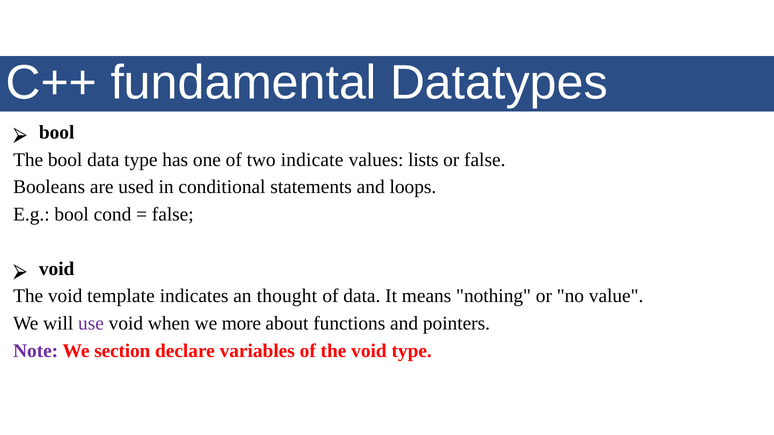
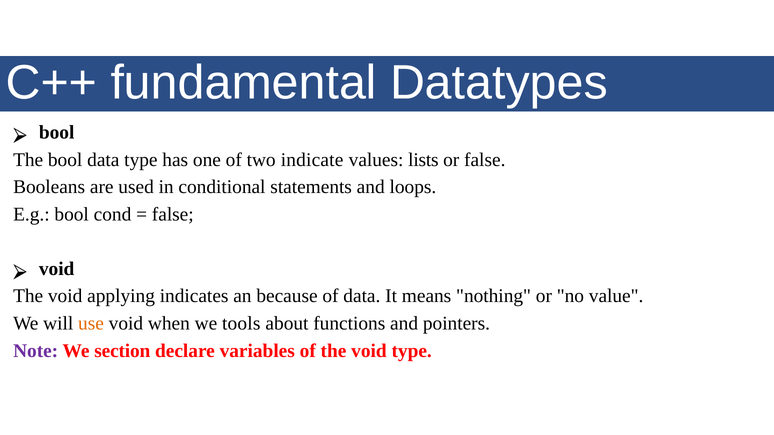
template: template -> applying (121, 296)
thought: thought -> because (287, 296)
use colour: purple -> orange (91, 324)
more: more -> tools (241, 324)
